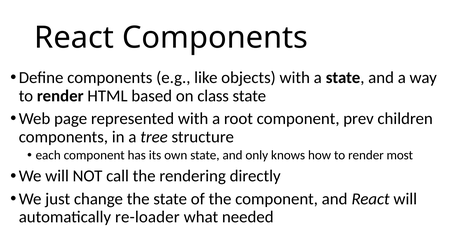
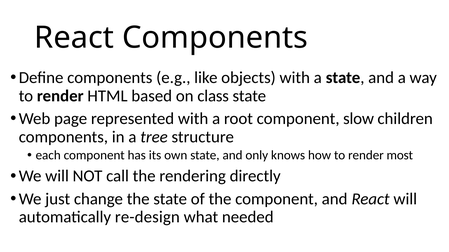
prev: prev -> slow (359, 119)
re-loader: re-loader -> re-design (147, 218)
